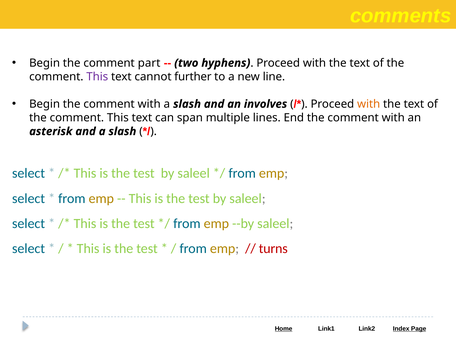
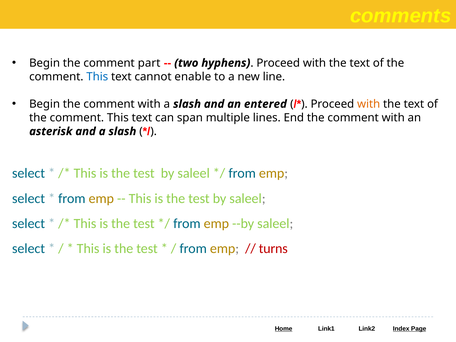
This colour: purple -> blue (97, 77)
further: further -> enable (193, 77)
involves: involves -> entered (265, 104)
